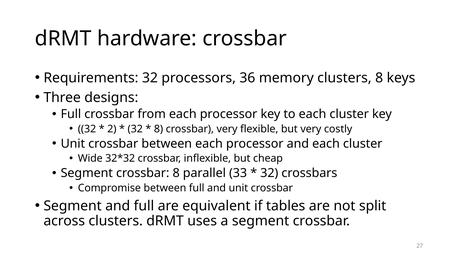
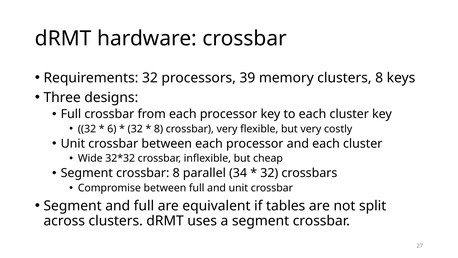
36: 36 -> 39 (247, 78)
2: 2 -> 6 (112, 129)
33: 33 -> 34 (238, 173)
